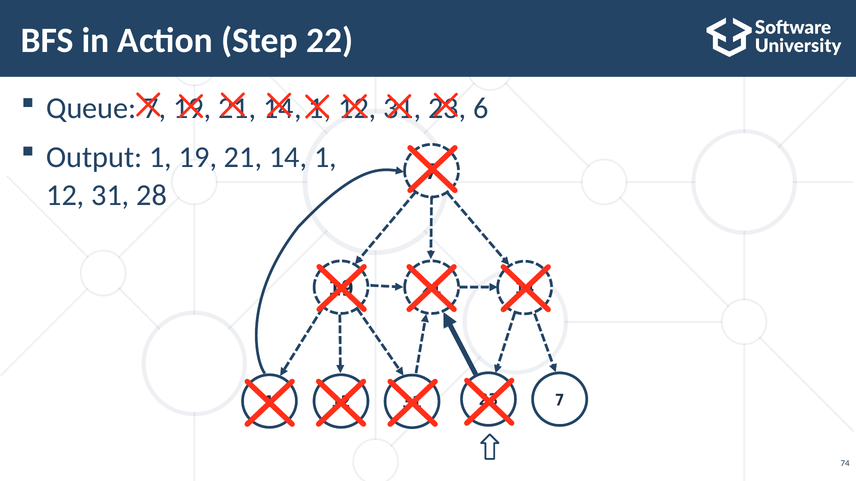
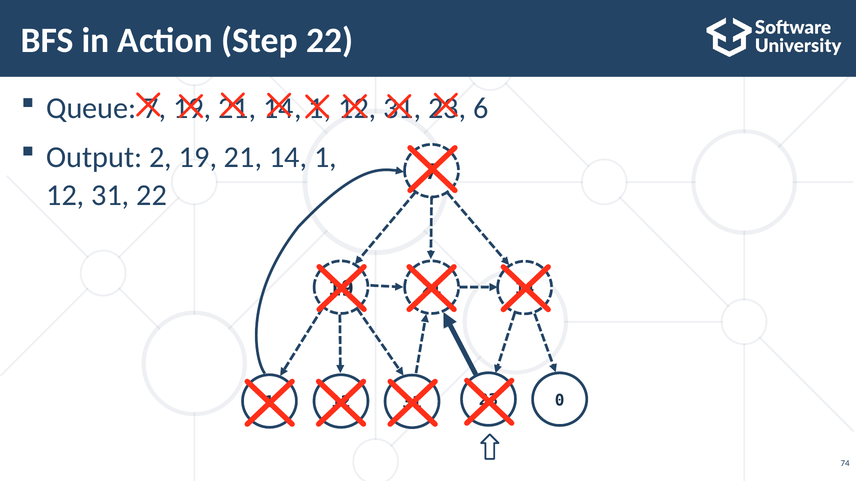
Output 1: 1 -> 2 (160, 157)
31 28: 28 -> 22 (152, 196)
7: 7 -> 0 (560, 401)
